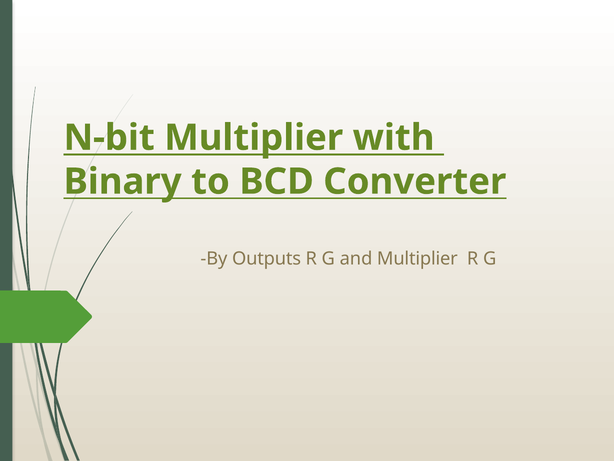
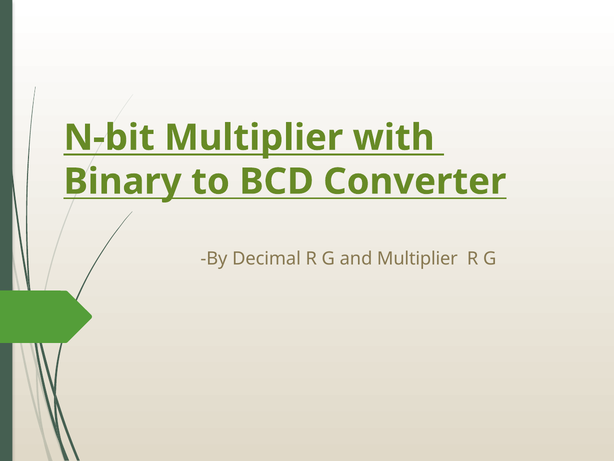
Outputs: Outputs -> Decimal (267, 258)
